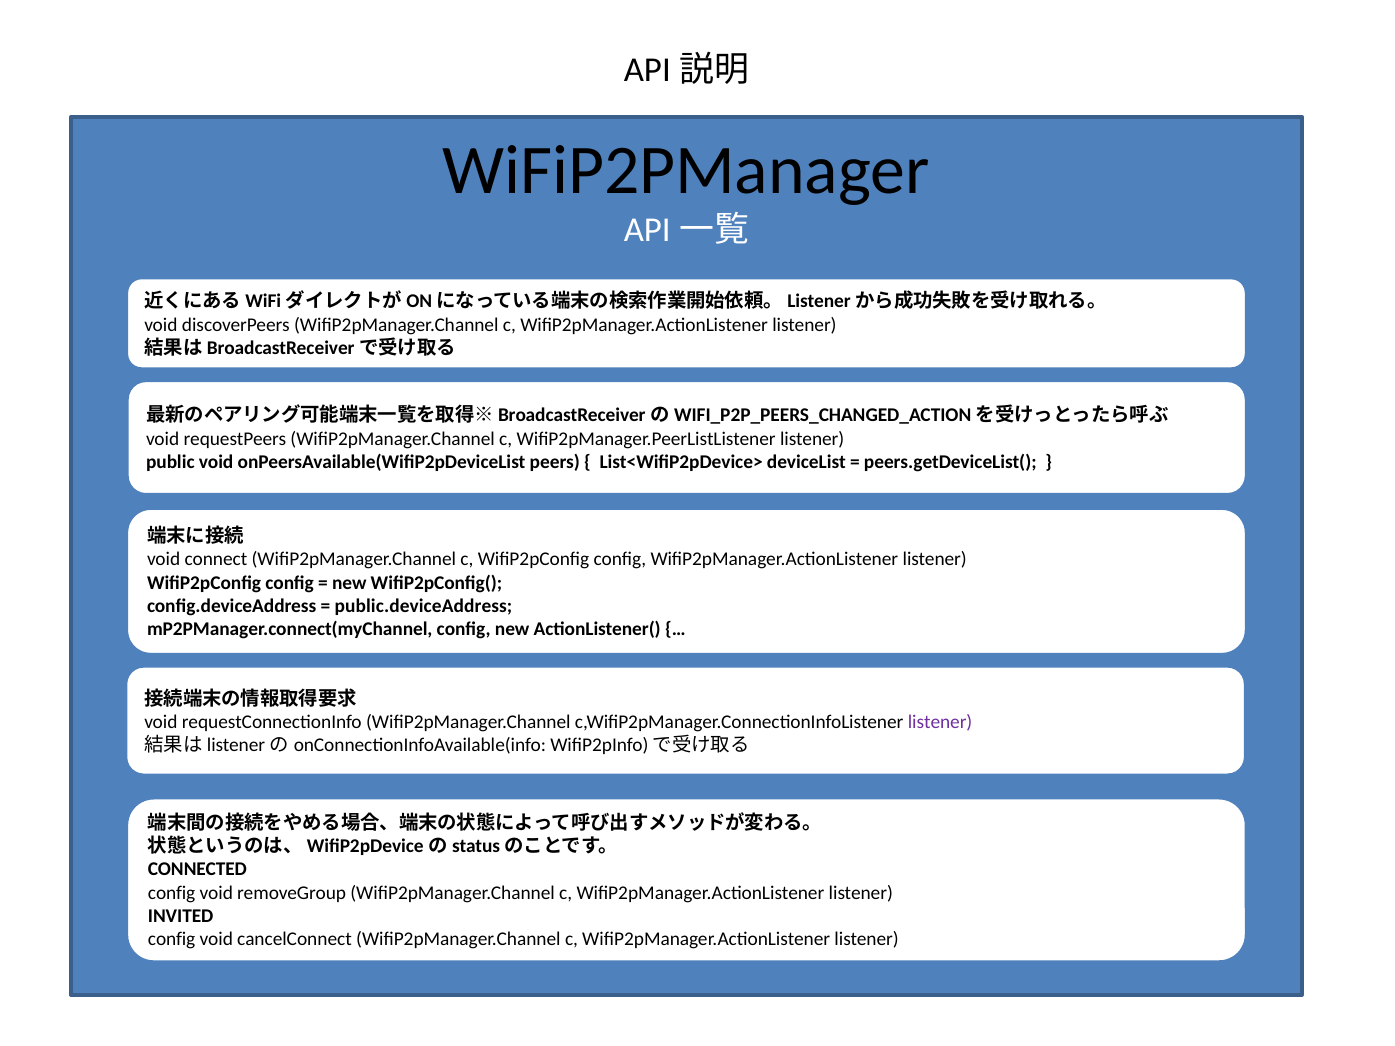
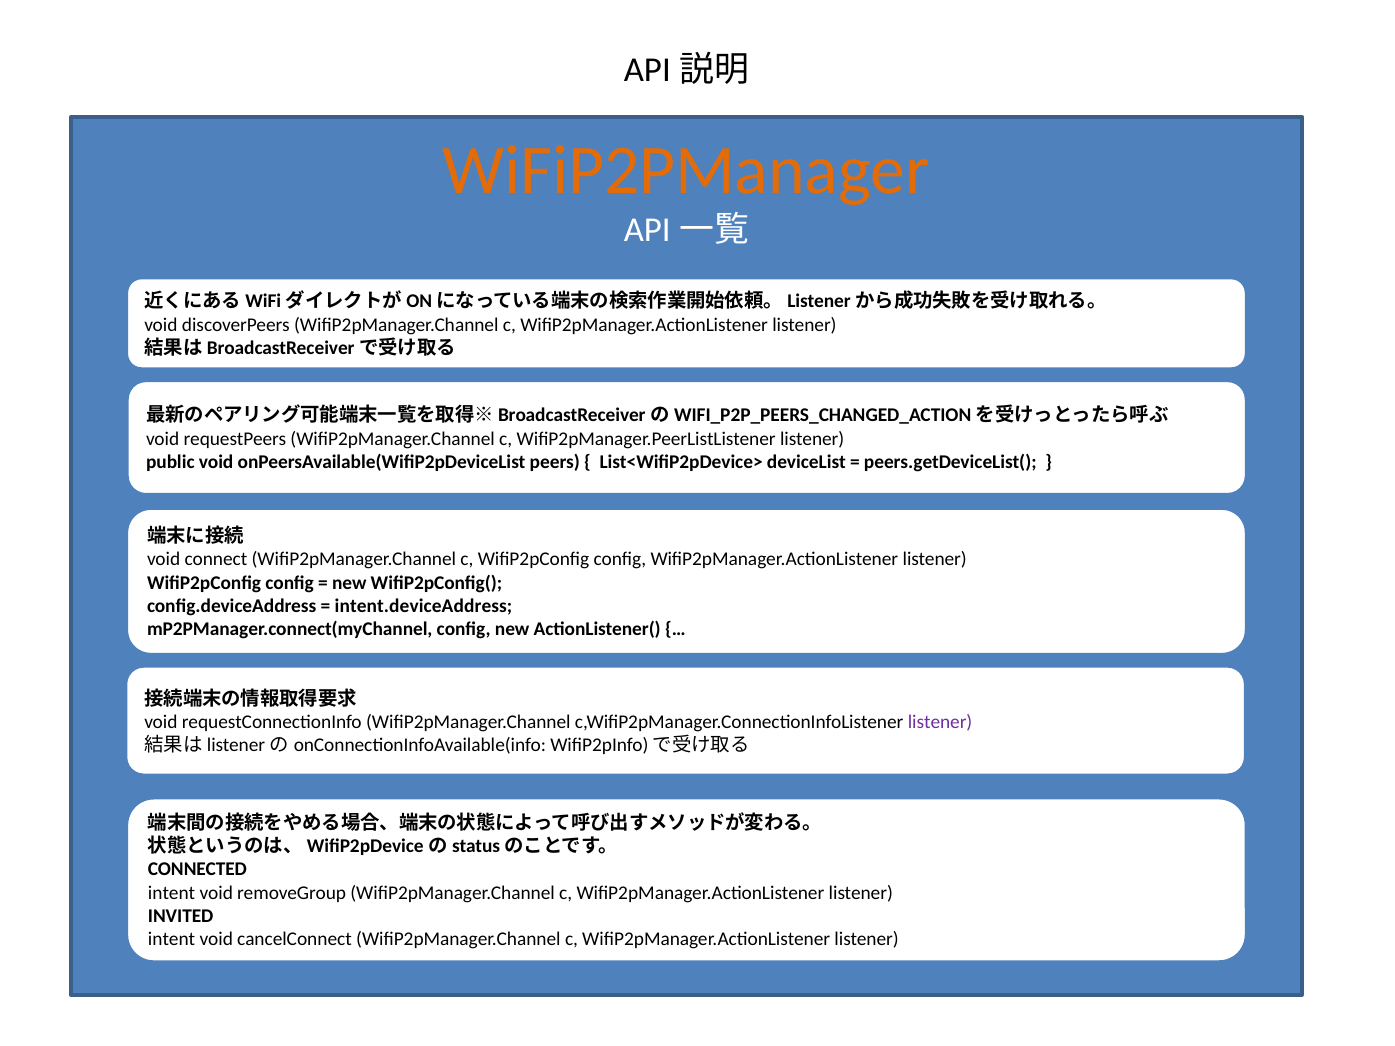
WiFiP2PManager colour: black -> orange (686, 170)
public.deviceAddress: public.deviceAddress -> intent.deviceAddress (424, 606)
config: config -> intent (172, 893)
config: config -> intent (172, 940)
